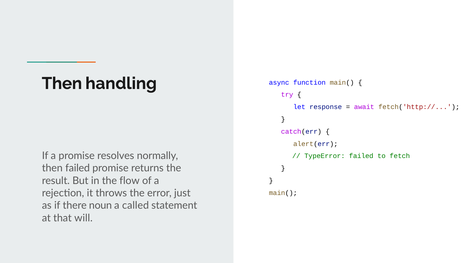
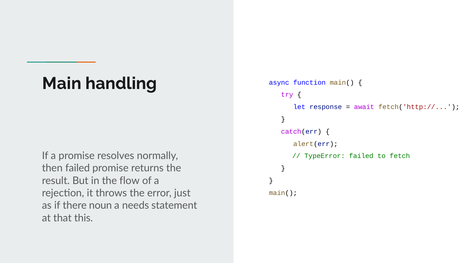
Then: Then -> Main (62, 83)
called: called -> needs (136, 205)
will: will -> this (84, 218)
